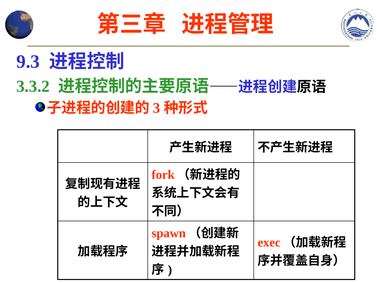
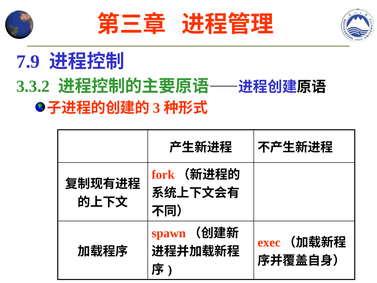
9.3: 9.3 -> 7.9 (28, 62)
